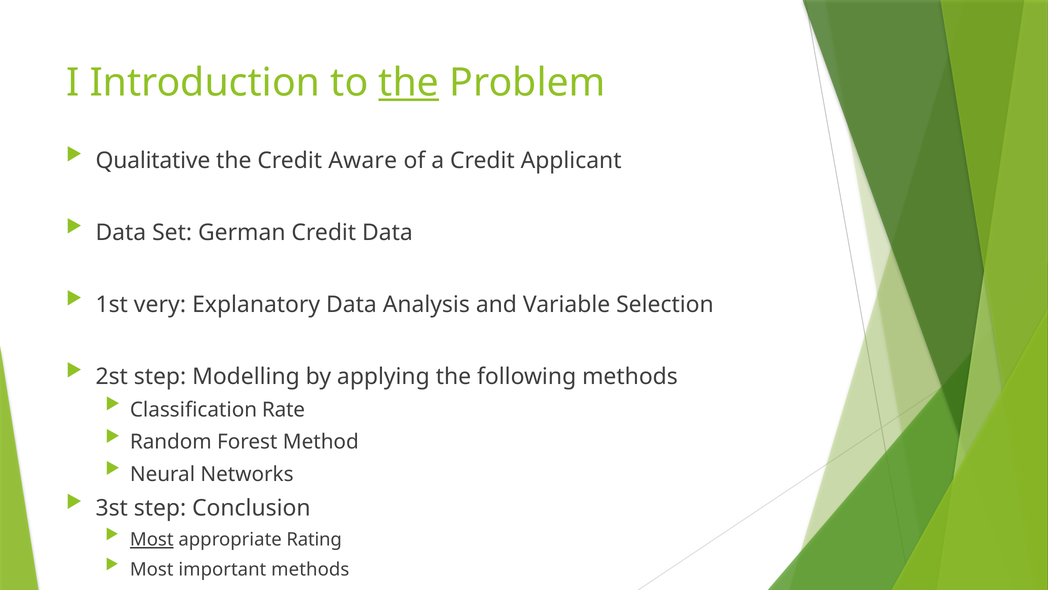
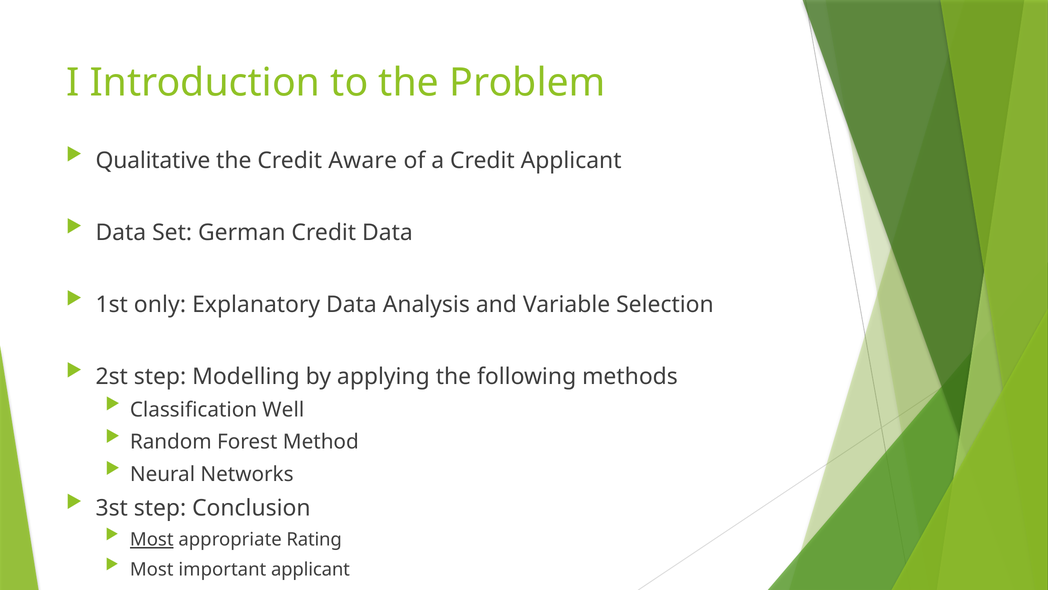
the underline: present -> none (409, 83)
very: very -> only (160, 305)
Rate: Rate -> Well (283, 410)
important methods: methods -> applicant (310, 569)
